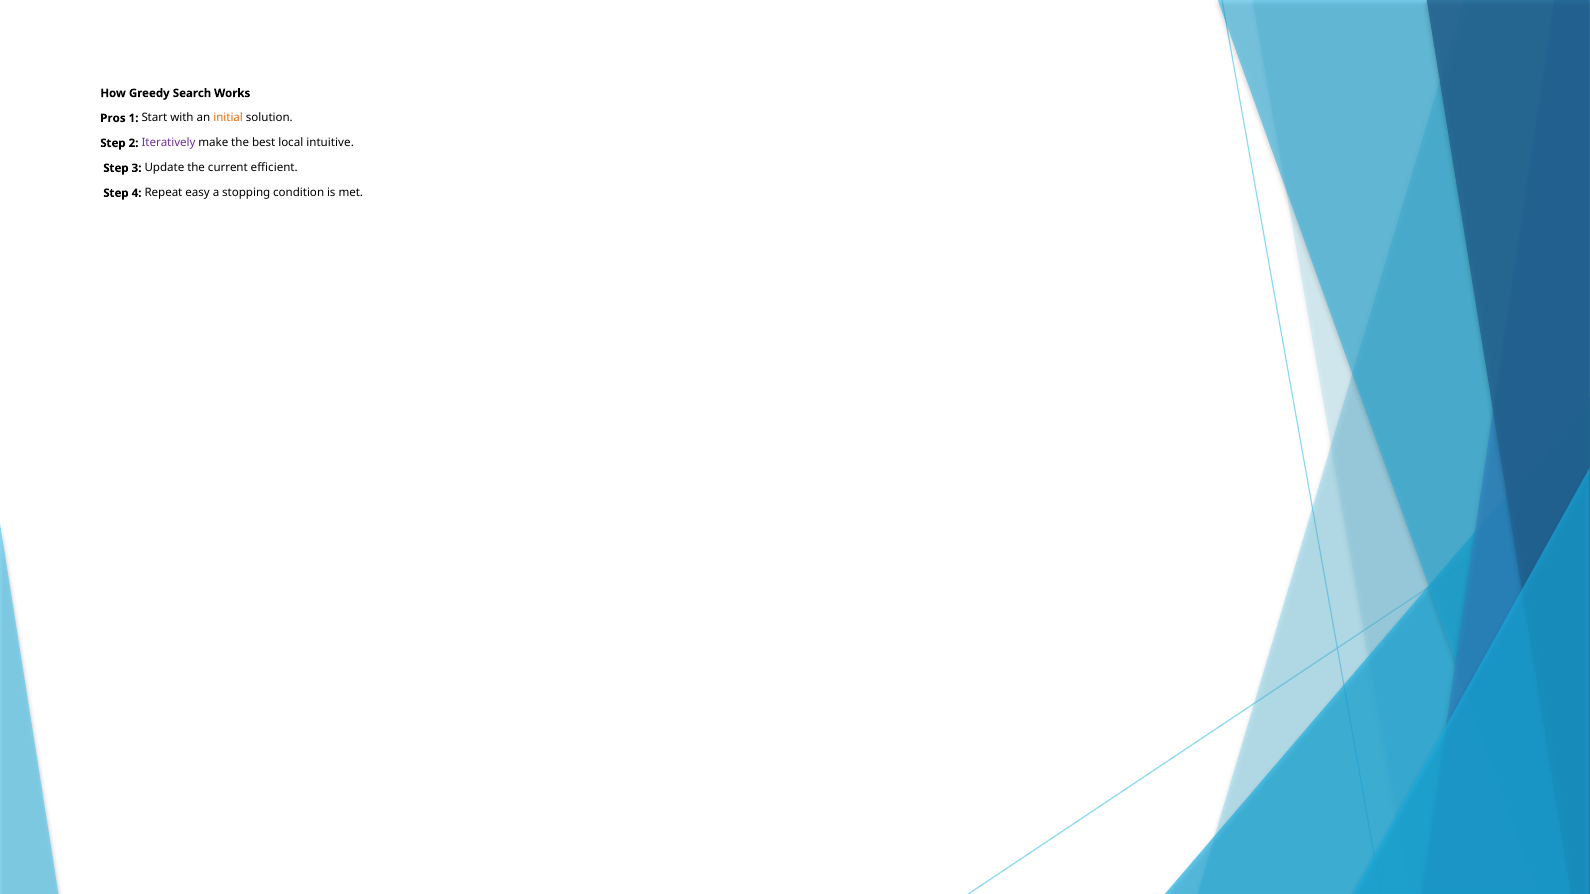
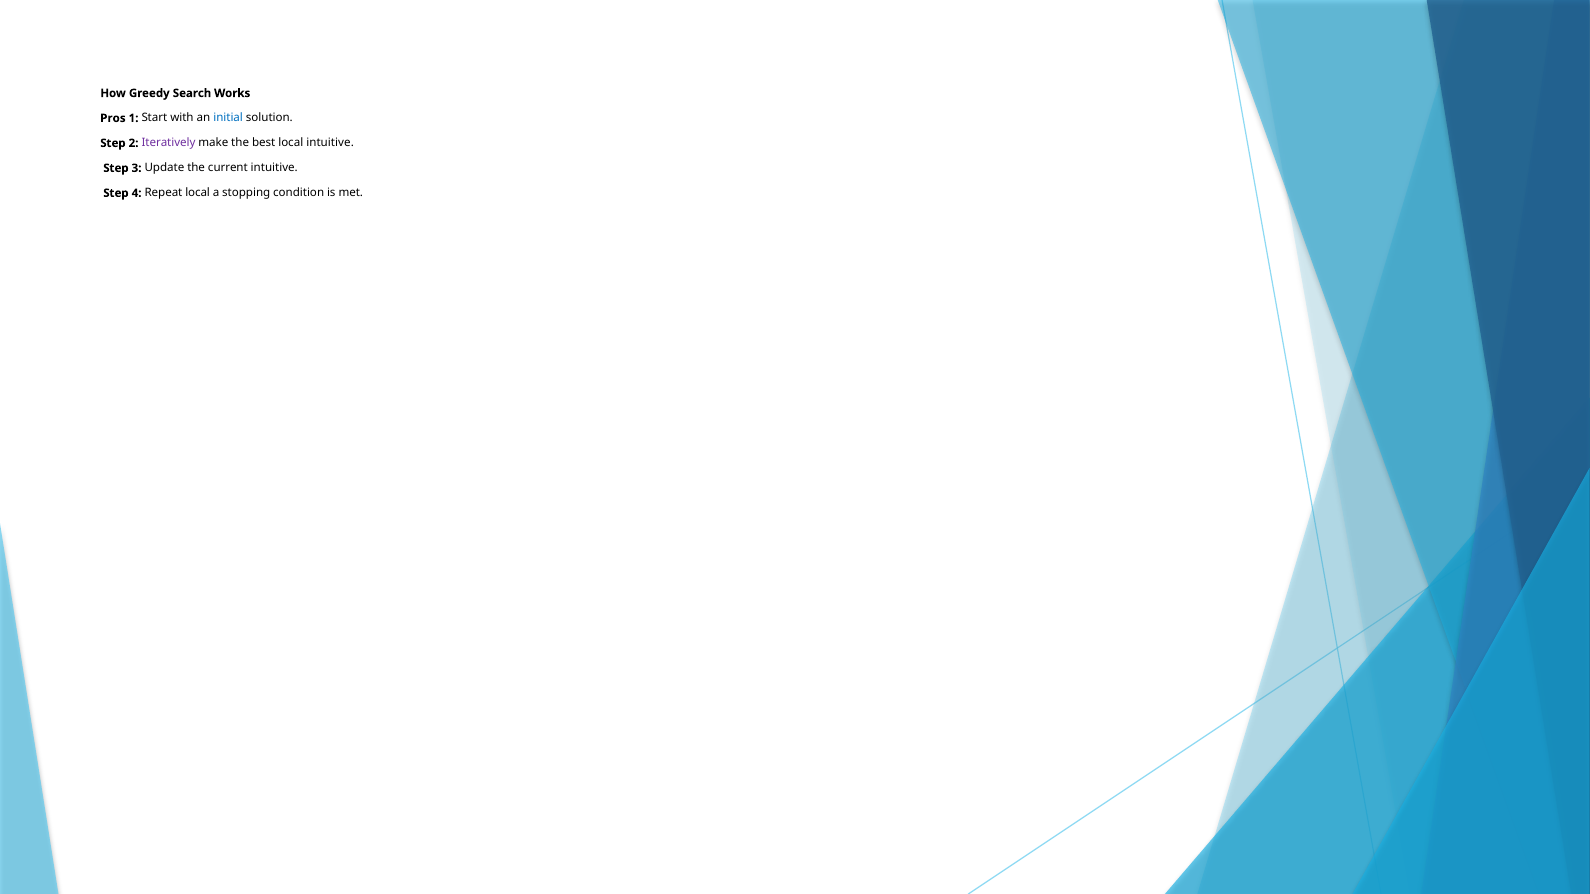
initial colour: orange -> blue (228, 118)
current efficient: efficient -> intuitive (274, 168)
Repeat easy: easy -> local (198, 193)
